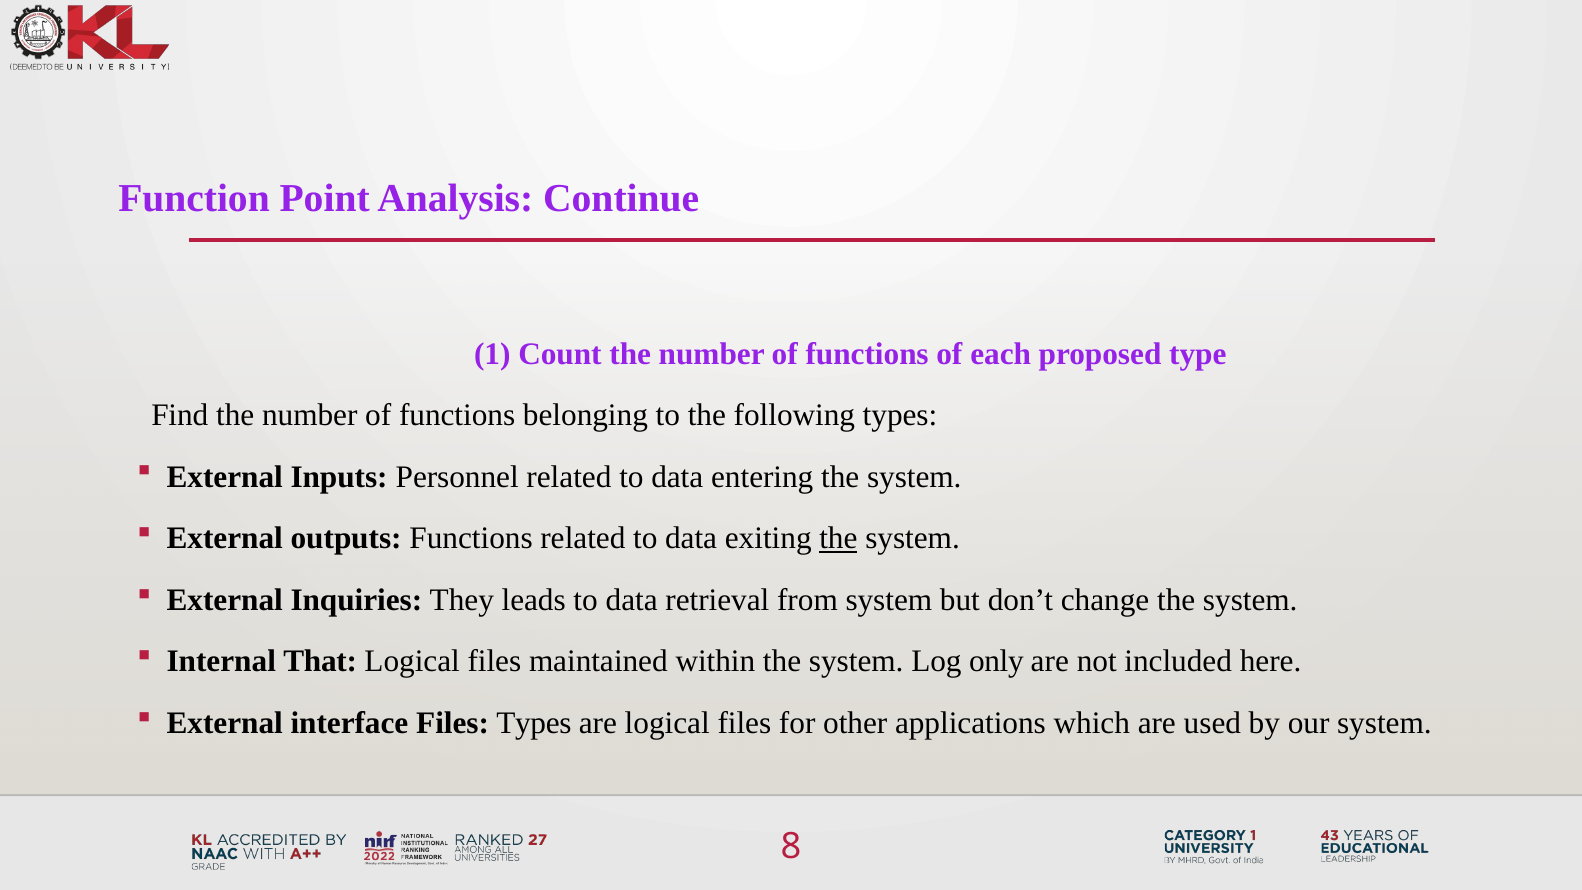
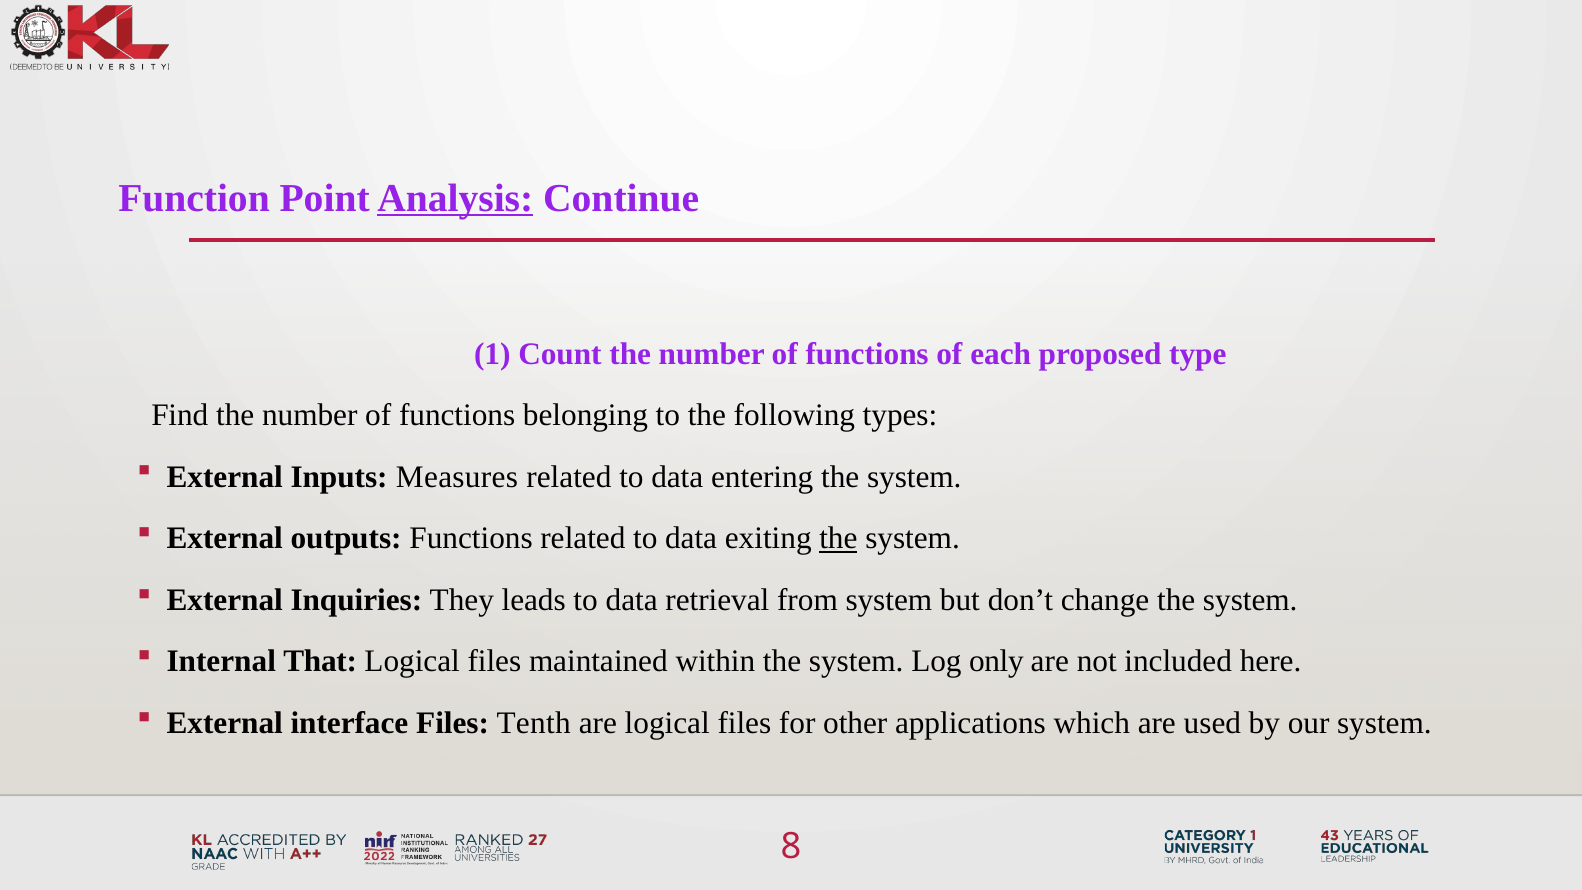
Analysis underline: none -> present (455, 198)
Personnel: Personnel -> Measures (457, 477)
Files Types: Types -> Tenth (534, 723)
